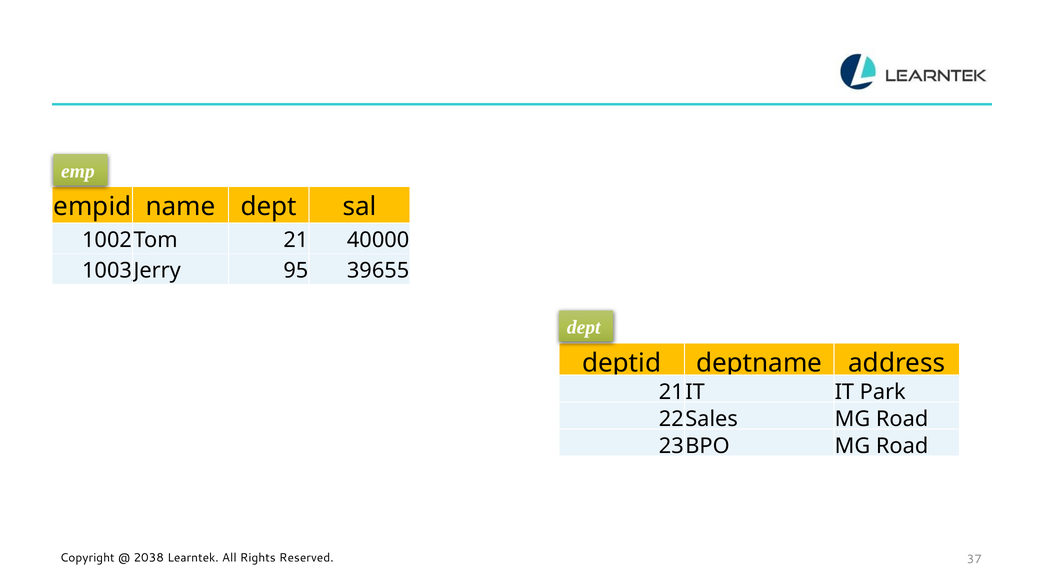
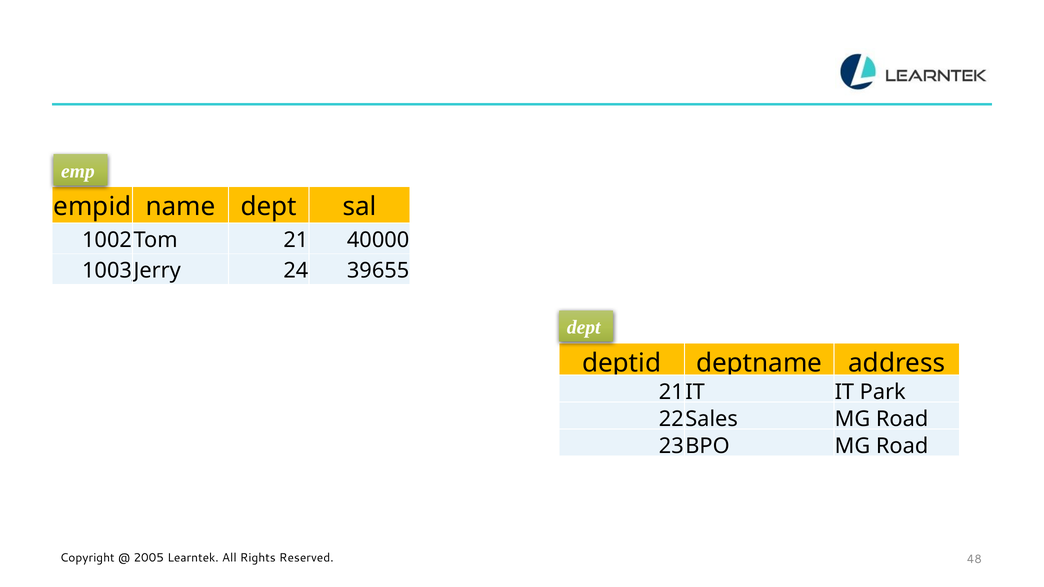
95: 95 -> 24 (296, 271)
2038: 2038 -> 2005 (149, 558)
37: 37 -> 48 (974, 559)
